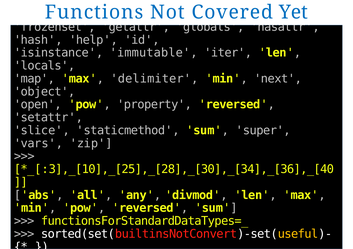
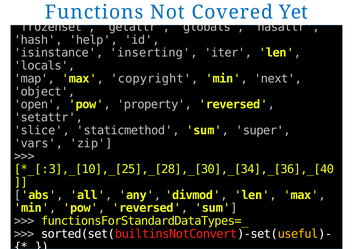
immutable: immutable -> inserting (154, 53)
delimiter: delimiter -> copyright (154, 79)
